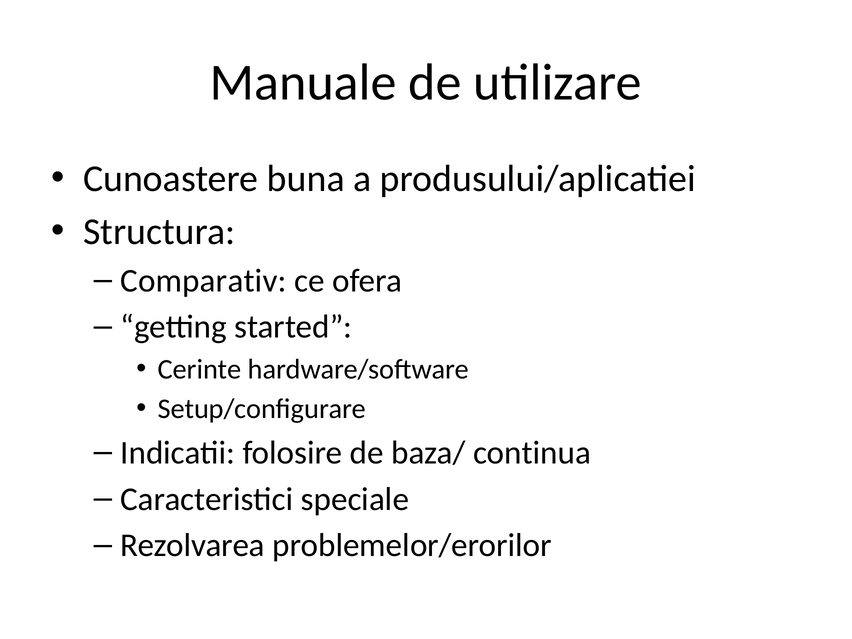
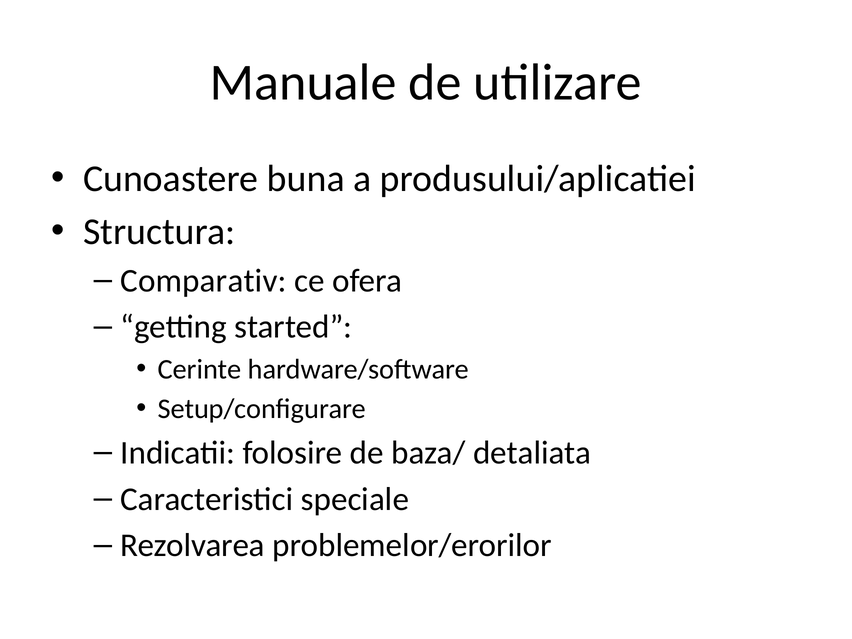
continua: continua -> detaliata (532, 453)
